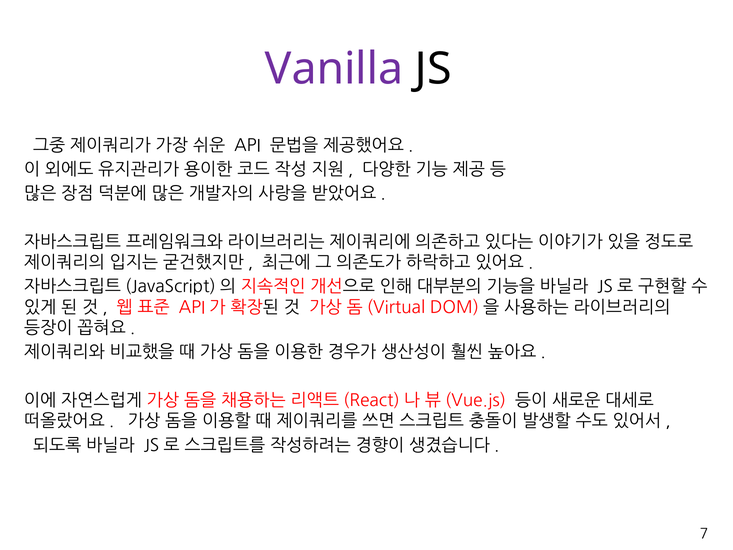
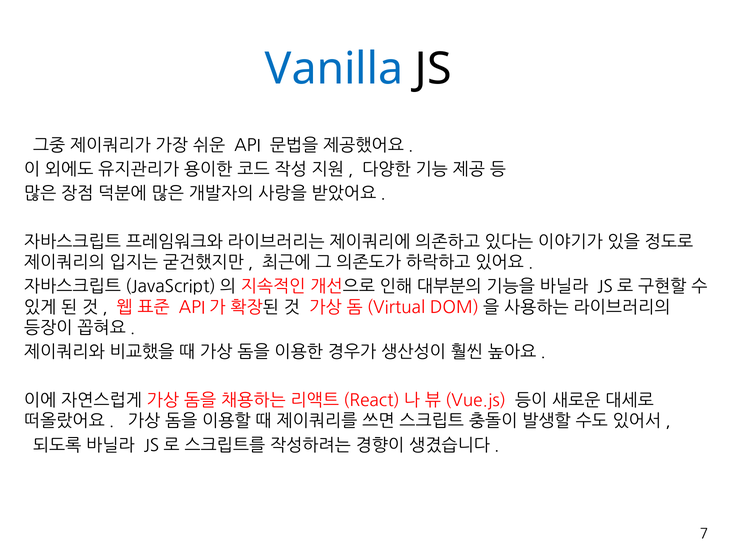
Vanilla colour: purple -> blue (334, 69)
